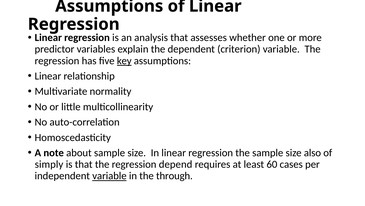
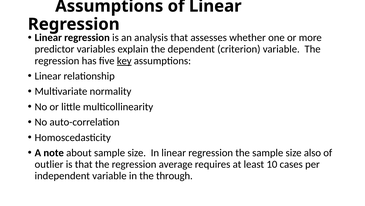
simply: simply -> outlier (49, 164)
depend: depend -> average (176, 164)
60: 60 -> 10 (272, 164)
variable underline: present -> none (109, 175)
